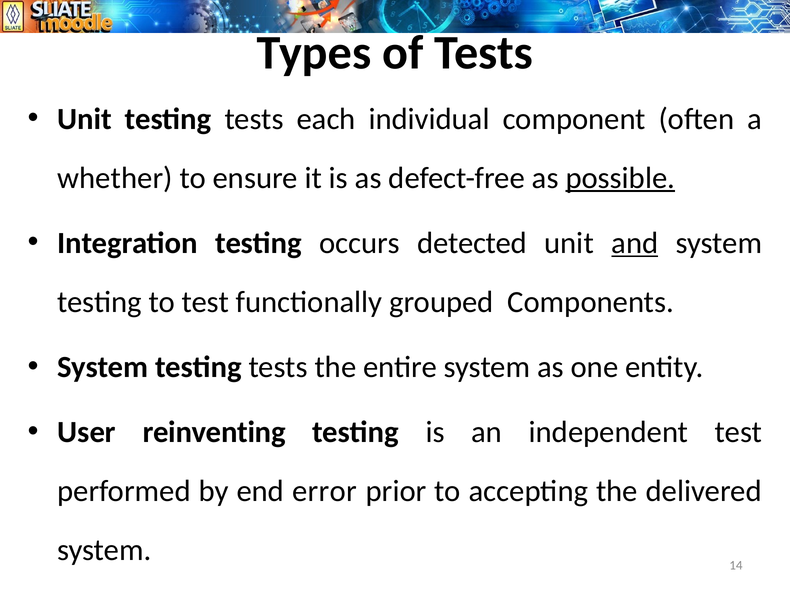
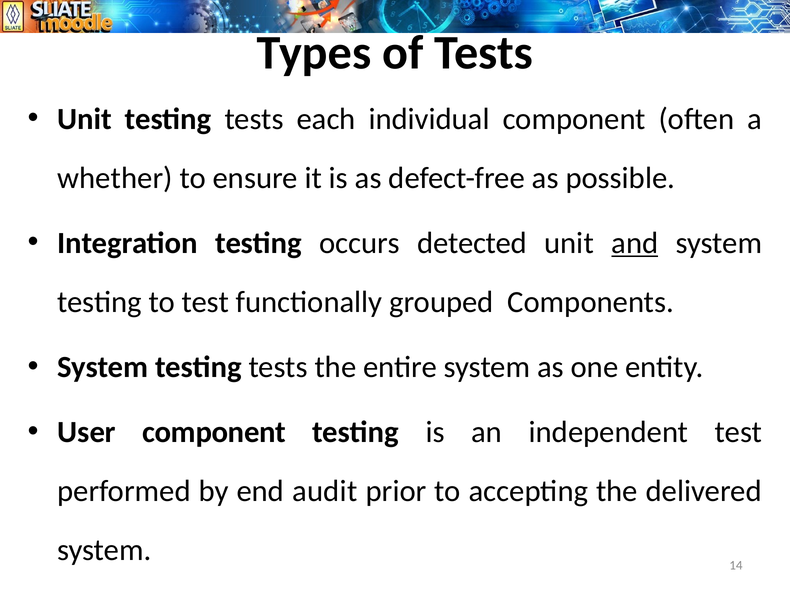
possible underline: present -> none (620, 178)
User reinventing: reinventing -> component (214, 433)
error: error -> audit (325, 492)
